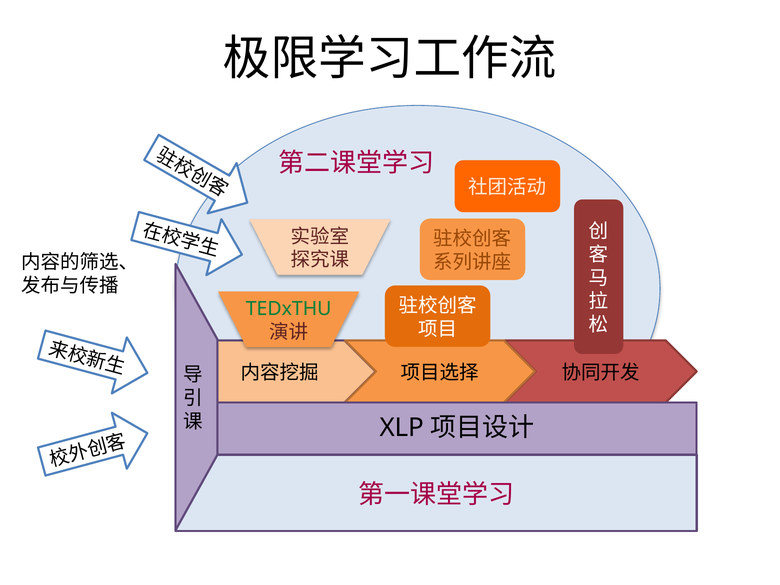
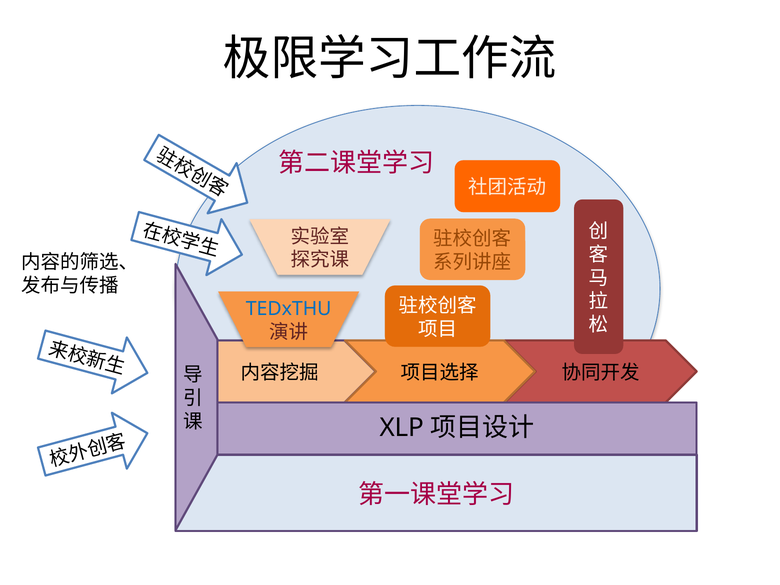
TEDxTHU colour: green -> blue (289, 309)
